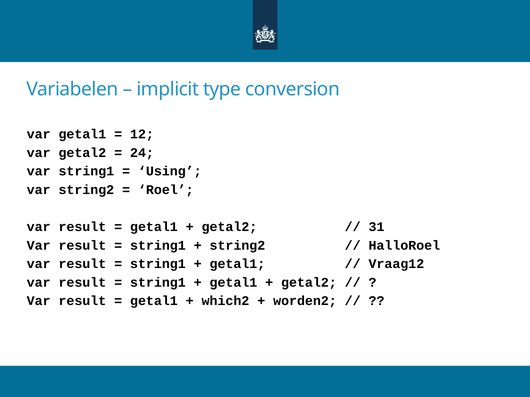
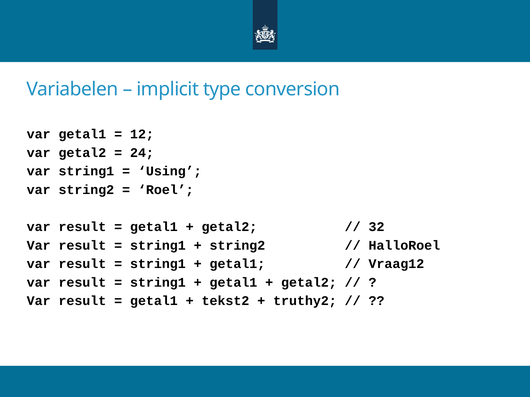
31: 31 -> 32 (377, 227)
which2: which2 -> tekst2 (225, 301)
worden2: worden2 -> truthy2 (305, 301)
